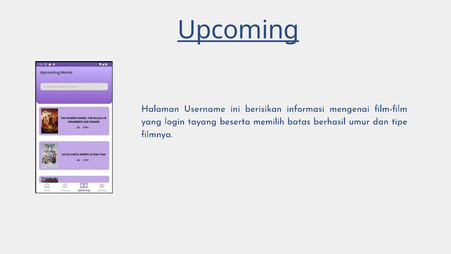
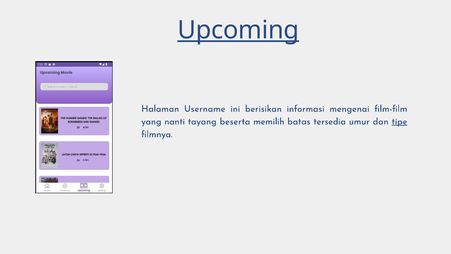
login: login -> nanti (175, 121)
berhasil: berhasil -> tersedia (330, 121)
tipe underline: none -> present (400, 121)
